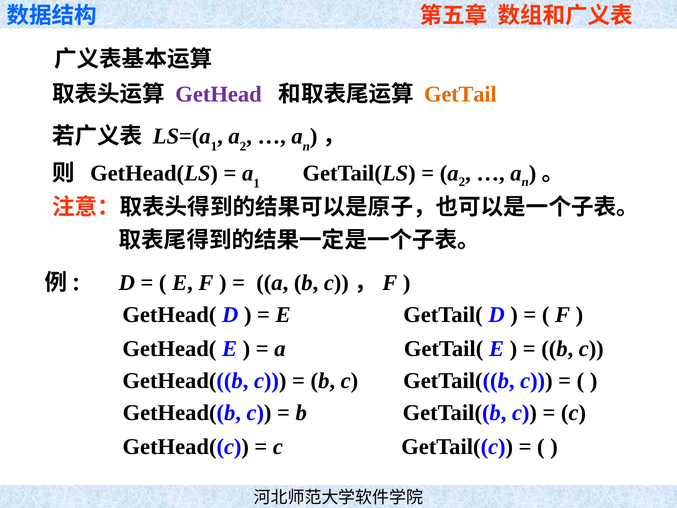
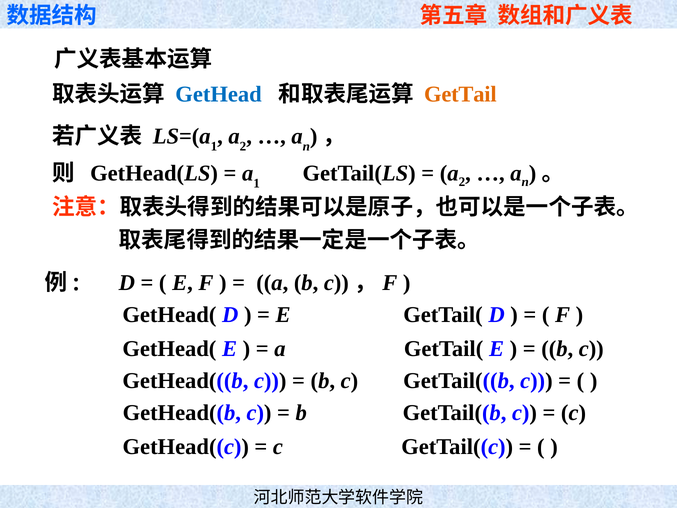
GetHead colour: purple -> blue (219, 94)
